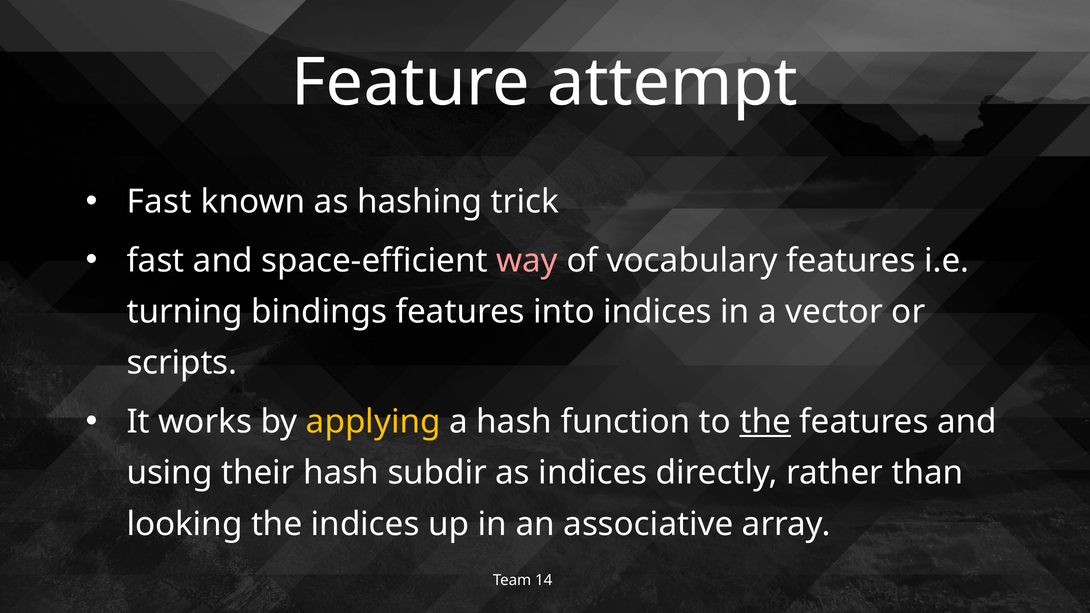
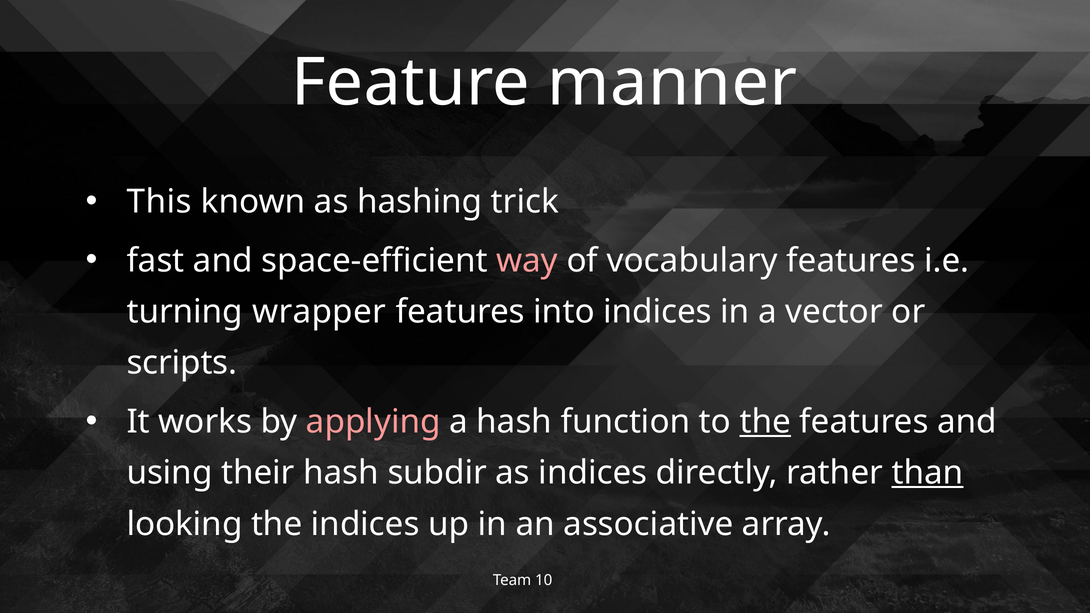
attempt: attempt -> manner (672, 83)
Fast: Fast -> This (159, 202)
bindings: bindings -> wrapper (319, 312)
applying colour: yellow -> pink (373, 422)
than underline: none -> present (927, 473)
14: 14 -> 10 (544, 580)
